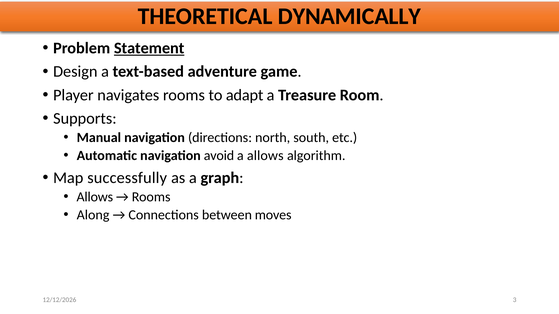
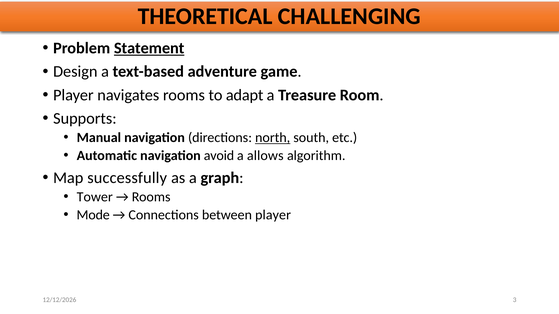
DYNAMICALLY: DYNAMICALLY -> CHALLENGING (349, 16)
north underline: none -> present (273, 138)
Allows: Allows -> Tower (95, 197)
Along: Along -> Mode (93, 215)
between moves: moves -> player (273, 215)
